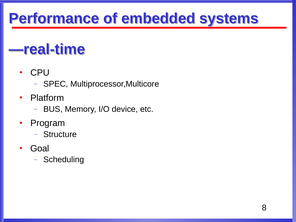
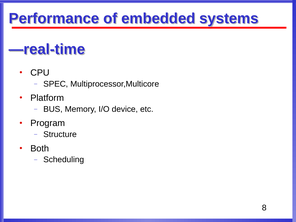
Goal: Goal -> Both (40, 148)
